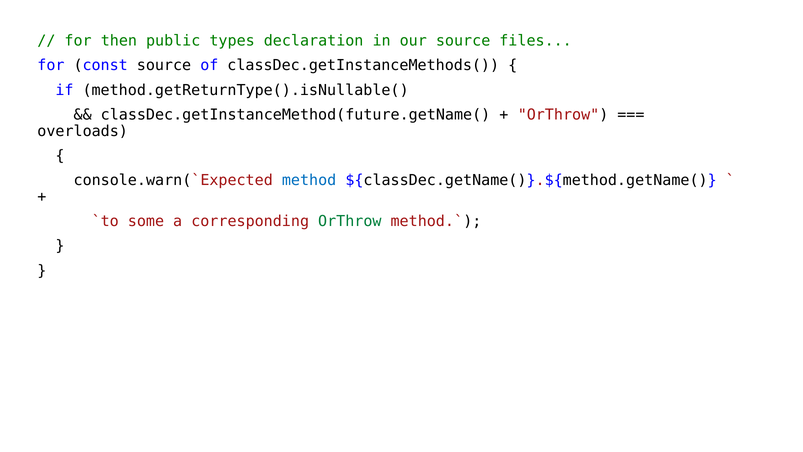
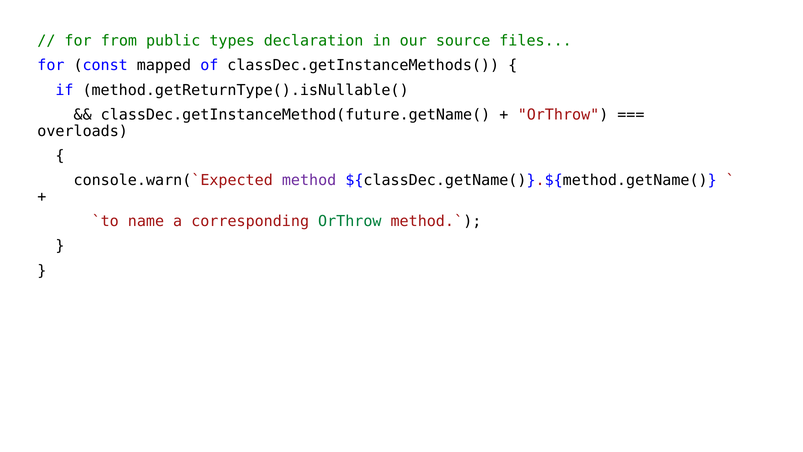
then: then -> from (119, 41)
const source: source -> mapped (164, 65)
method colour: blue -> purple (309, 180)
some: some -> name (146, 221)
